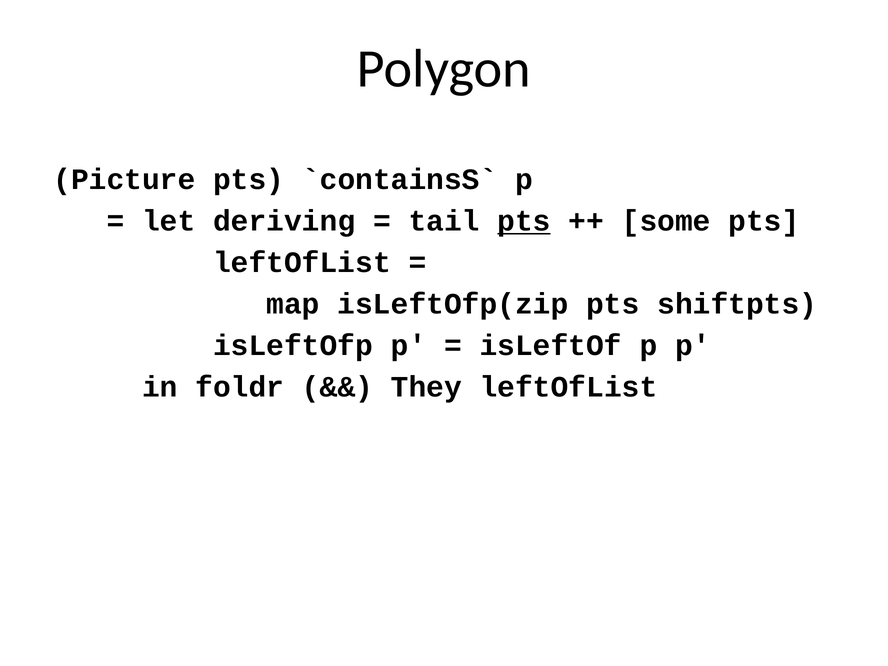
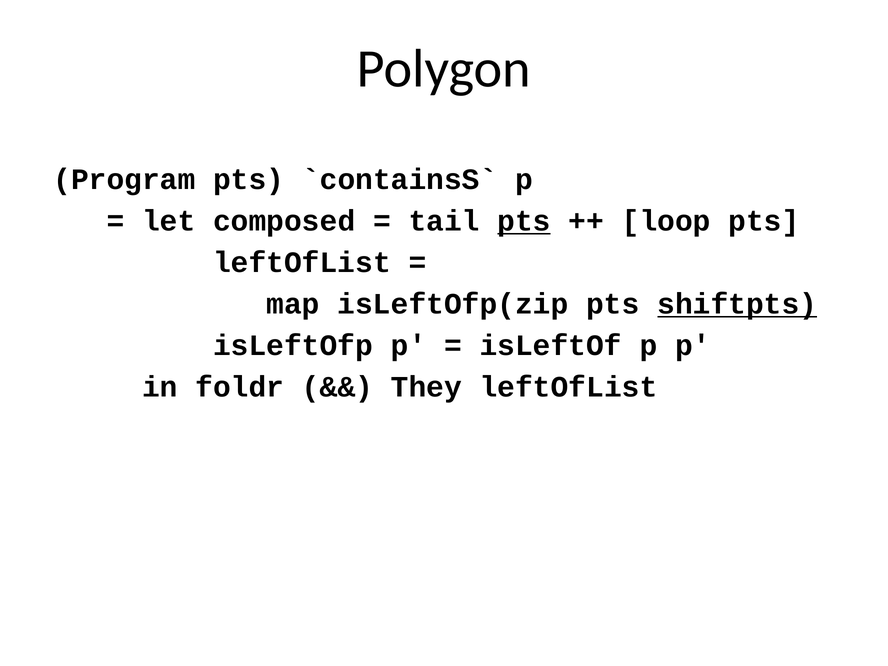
Picture: Picture -> Program (124, 180)
deriving: deriving -> composed (284, 221)
some: some -> loop (666, 221)
shiftpts underline: none -> present (737, 304)
